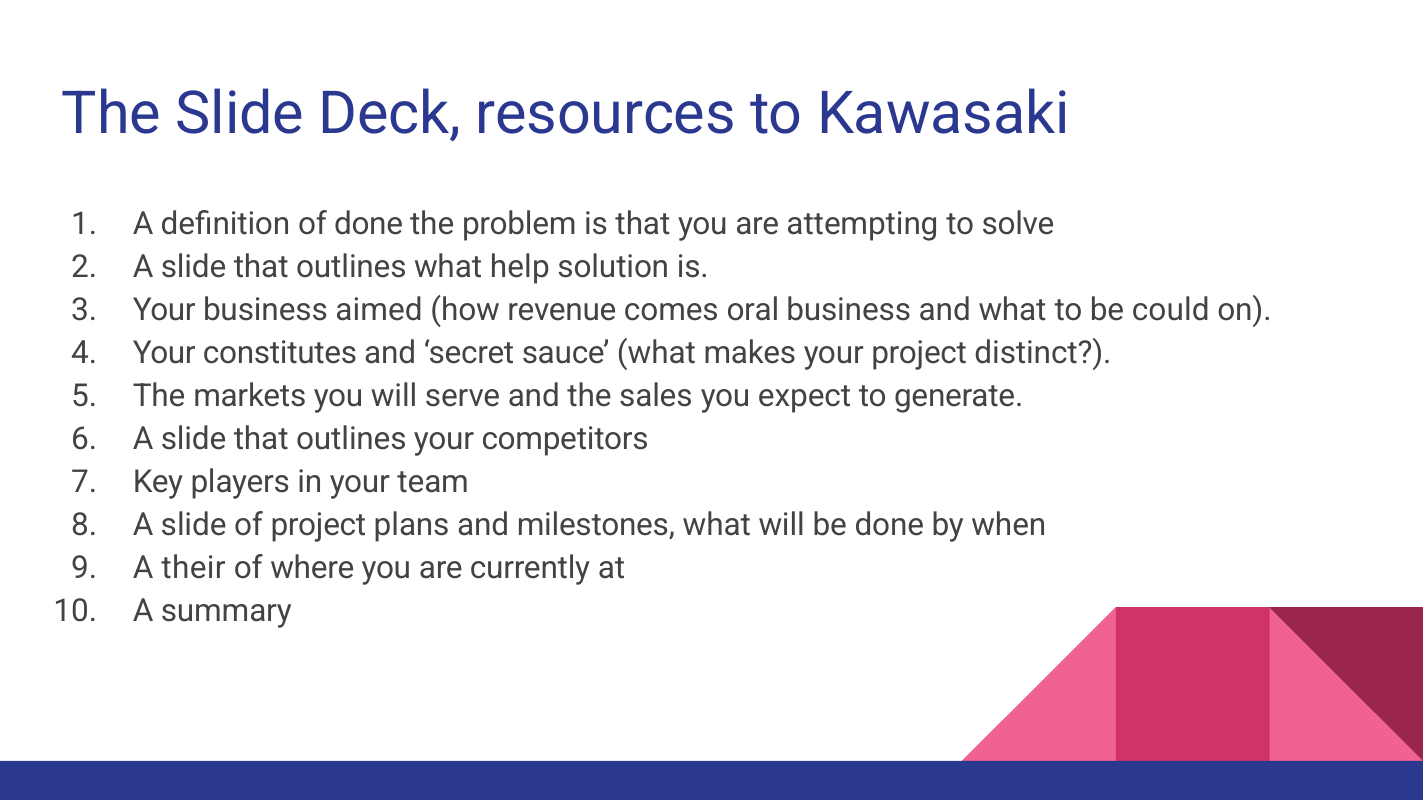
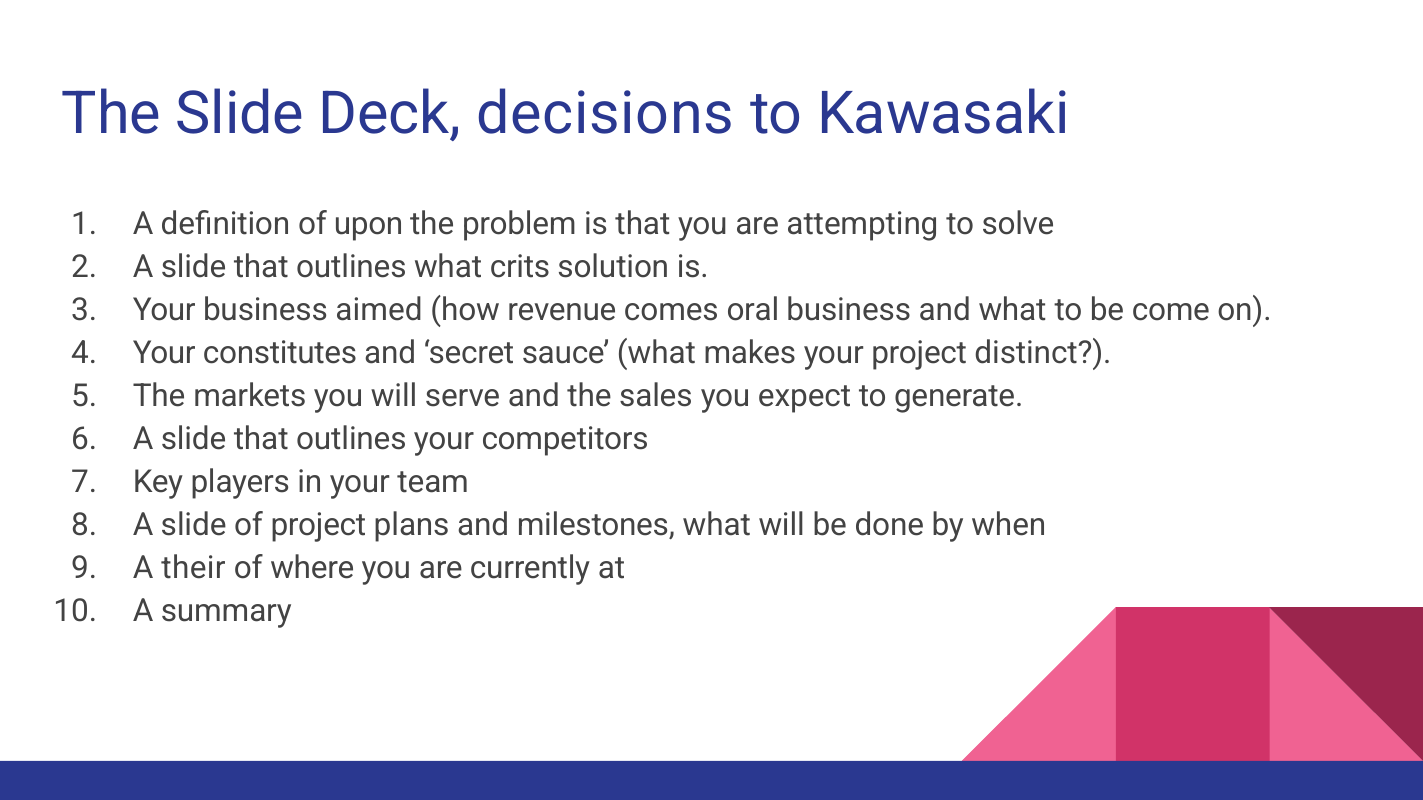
resources: resources -> decisions (605, 114)
of done: done -> upon (369, 225)
help: help -> crits (520, 268)
could: could -> come (1171, 311)
